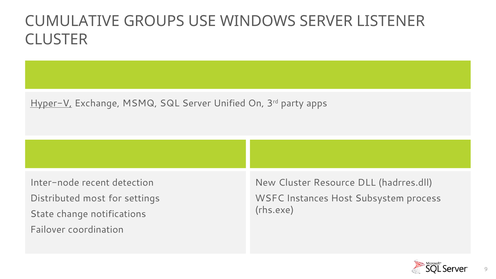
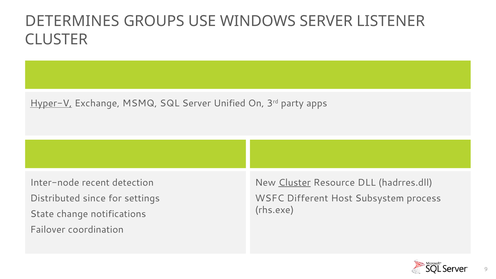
CUMULATIVE: CUMULATIVE -> DETERMINES (72, 21)
Cluster underline: none -> present (295, 183)
most: most -> since (94, 198)
Instances: Instances -> Different (307, 198)
